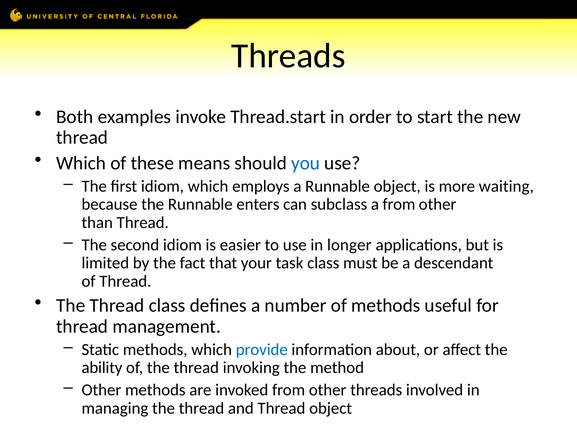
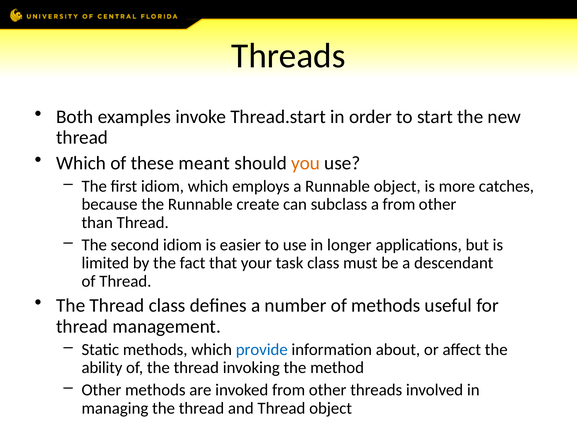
means: means -> meant (204, 163)
you colour: blue -> orange (306, 163)
waiting: waiting -> catches (506, 186)
enters: enters -> create (258, 204)
